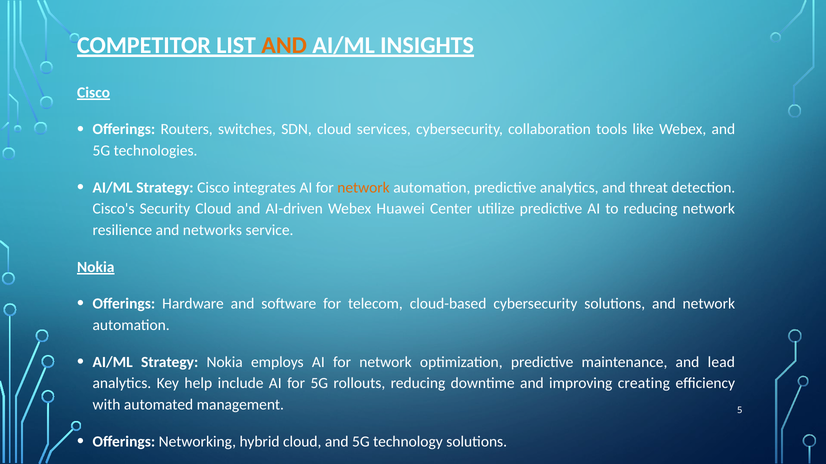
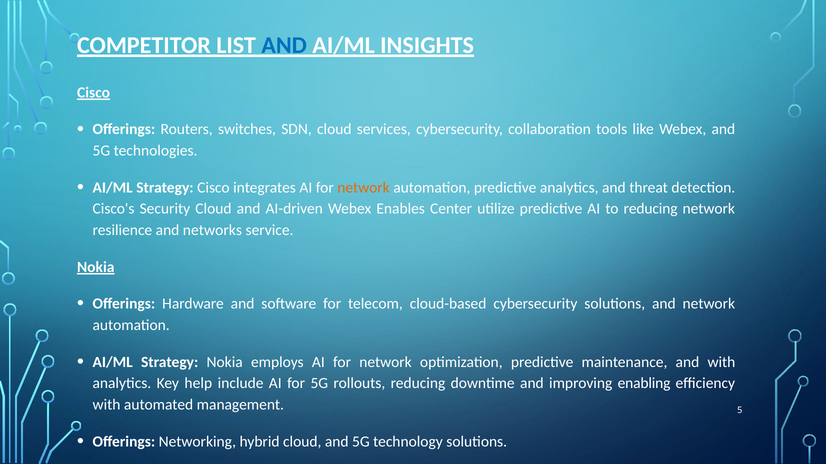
AND colour: orange -> blue (284, 45)
Huawei: Huawei -> Enables (401, 209)
and lead: lead -> with (721, 362)
creating: creating -> enabling (644, 384)
